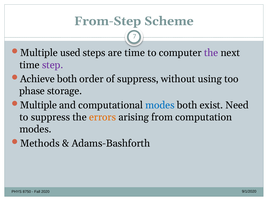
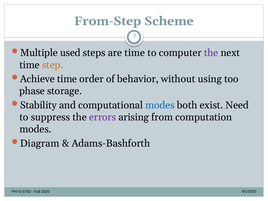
step colour: purple -> orange (53, 65)
Achieve both: both -> time (67, 79)
of suppress: suppress -> behavior (138, 79)
Multiple: Multiple -> Stability (38, 105)
errors colour: orange -> purple (103, 117)
Methods: Methods -> Diagram (40, 143)
